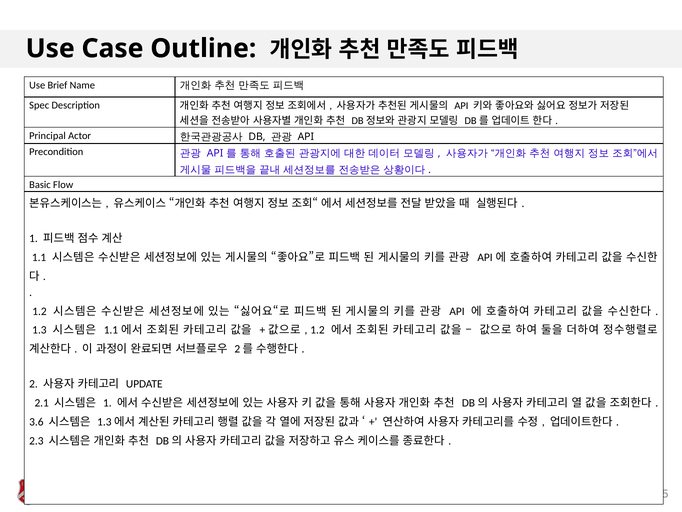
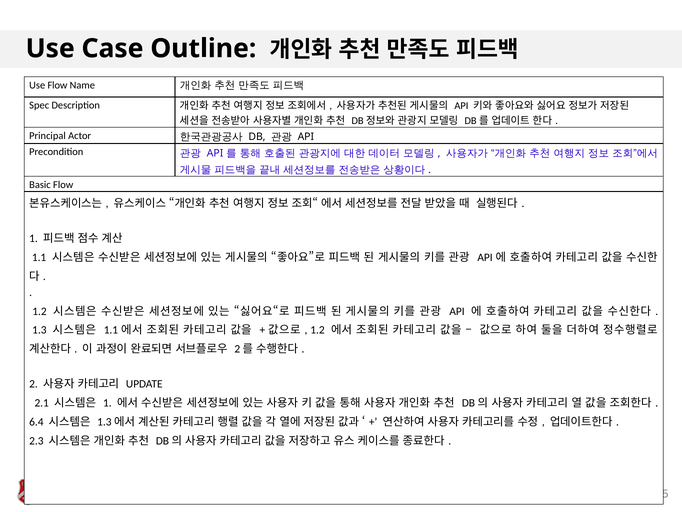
Use Brief: Brief -> Flow (57, 85)
3.6: 3.6 -> 6.4 (36, 422)
